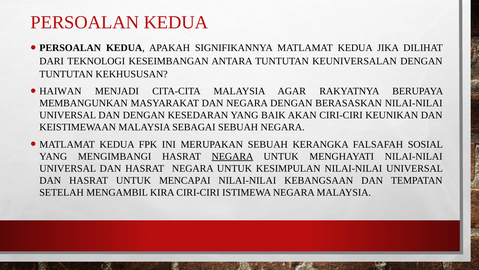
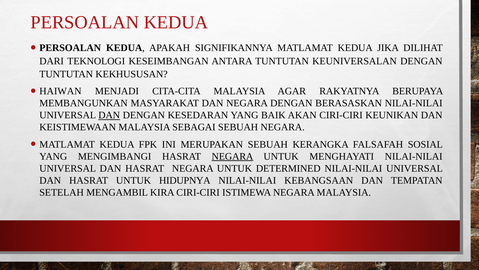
DAN underline: none -> present (109, 115)
KESIMPULAN: KESIMPULAN -> DETERMINED (288, 168)
MENCAPAI: MENCAPAI -> HIDUPNYA (185, 180)
